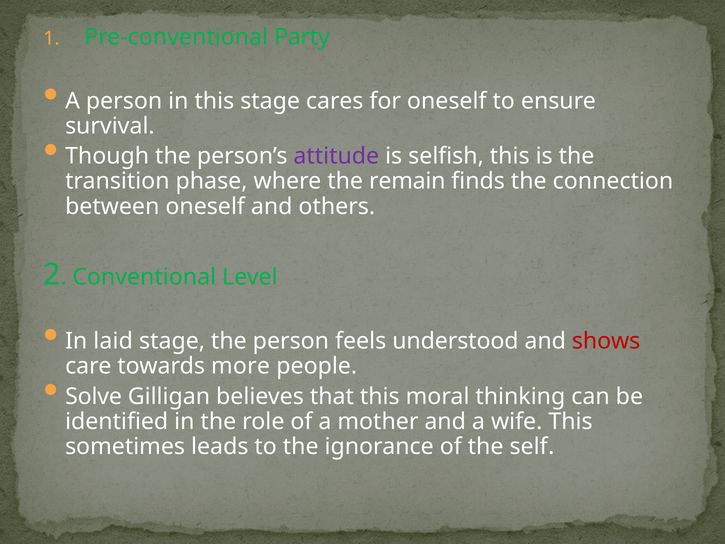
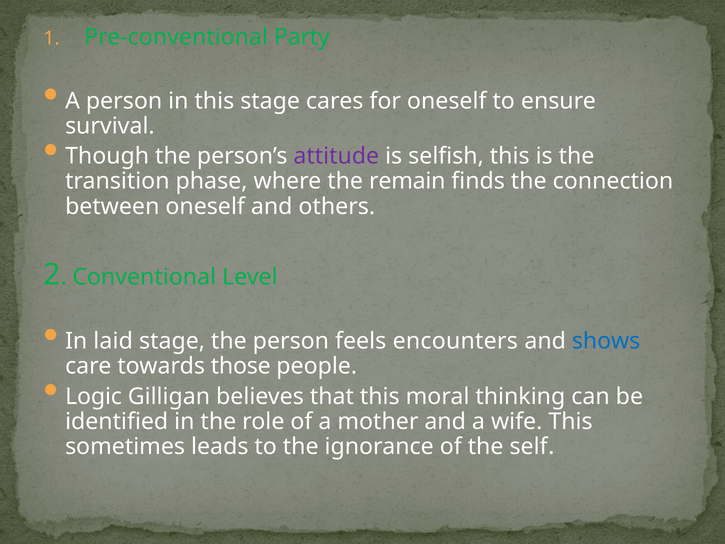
understood: understood -> encounters (455, 341)
shows colour: red -> blue (606, 341)
more: more -> those (241, 366)
Solve: Solve -> Logic (94, 397)
